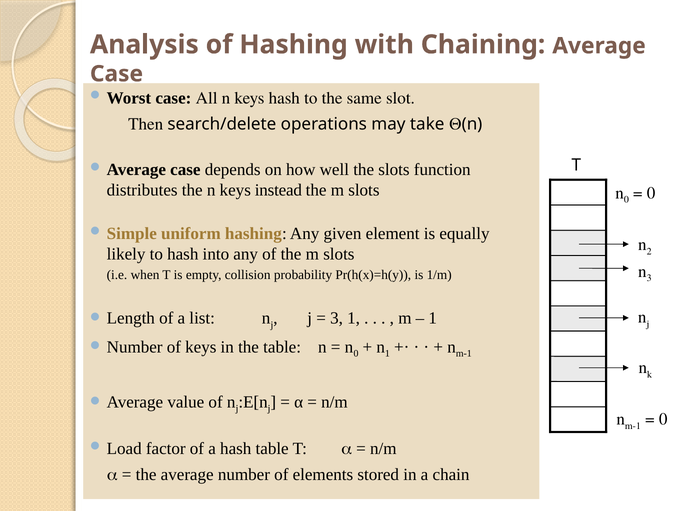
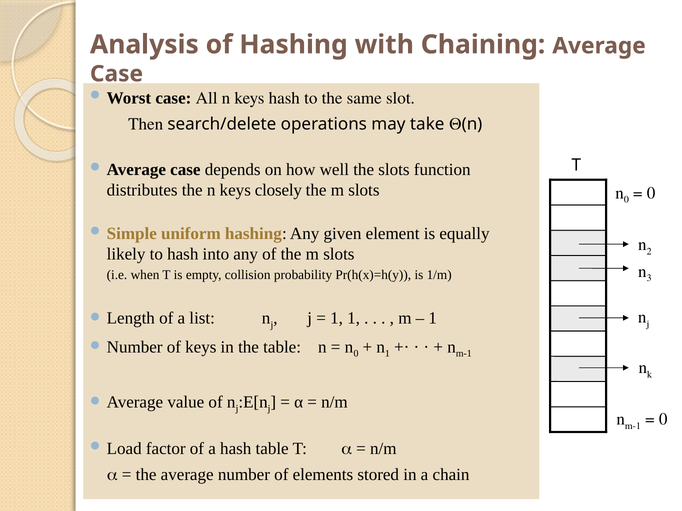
instead: instead -> closely (278, 190)
3: 3 -> 1 (337, 318)
